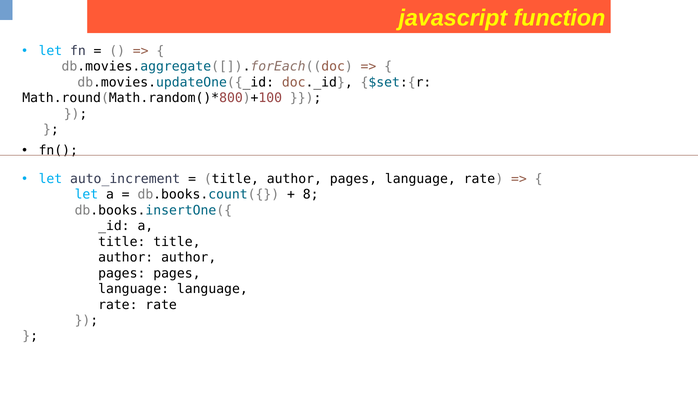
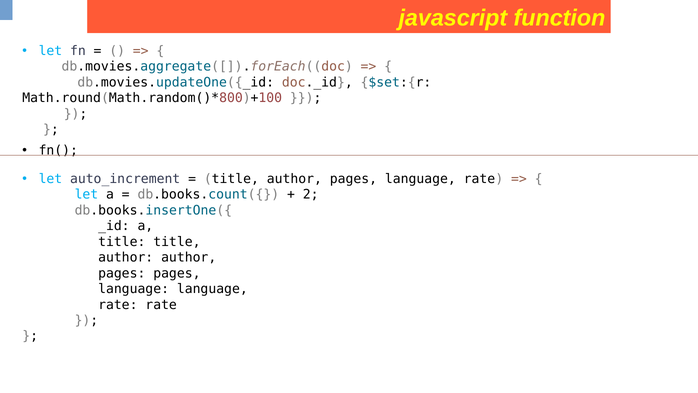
8: 8 -> 2 (311, 194)
